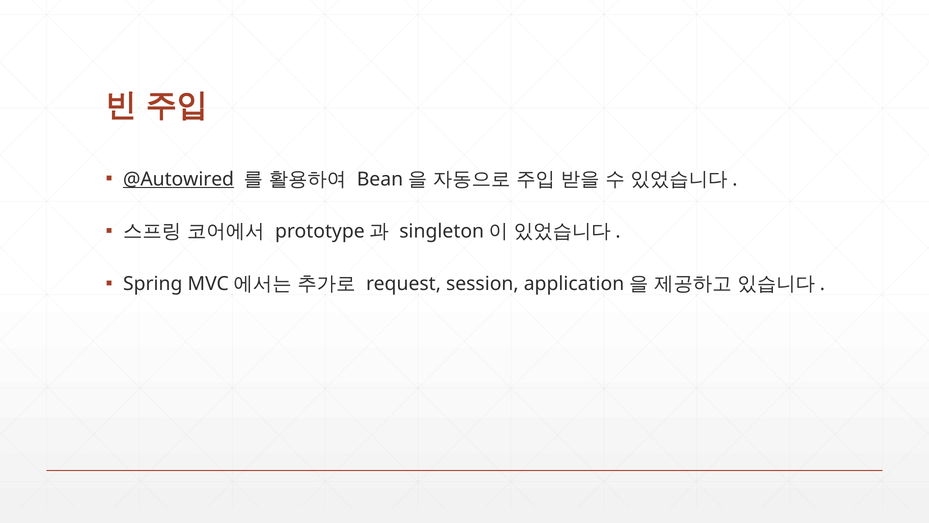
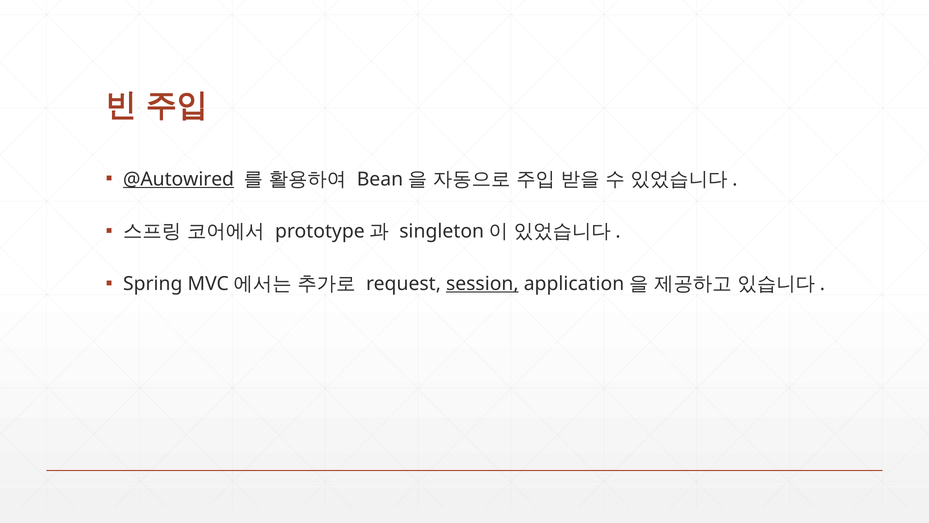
session underline: none -> present (482, 284)
